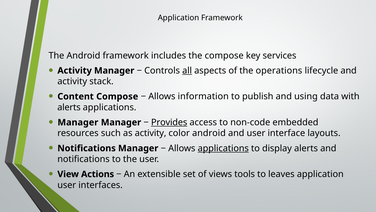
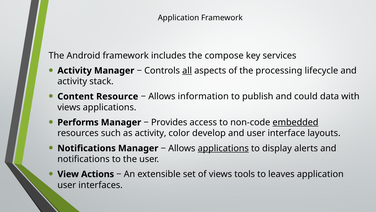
operations: operations -> processing (279, 70)
Content Compose: Compose -> Resource (117, 96)
using: using -> could (306, 96)
alerts: alerts -> views (69, 107)
Manager: Manager -> Performs (78, 122)
Provides underline: present -> none (169, 122)
embedded underline: none -> present (295, 122)
color android: android -> develop (209, 133)
